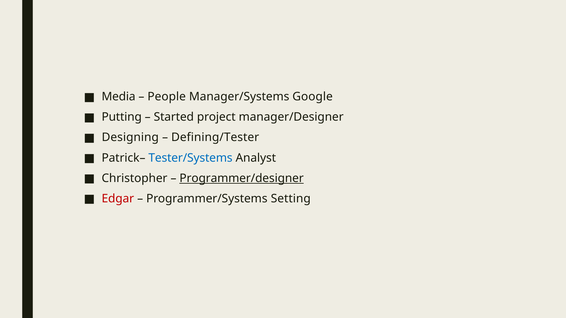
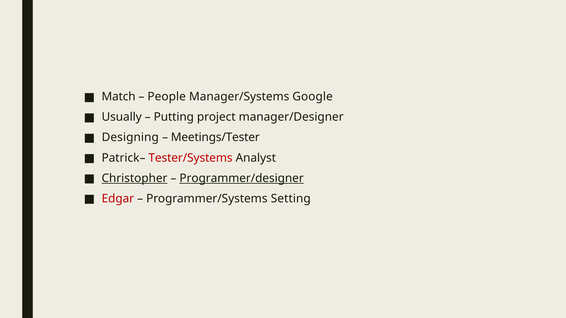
Media: Media -> Match (119, 97)
Putting: Putting -> Usually (122, 117)
Started: Started -> Putting (174, 117)
Defining/Tester: Defining/Tester -> Meetings/Tester (215, 138)
Tester/Systems colour: blue -> red (191, 158)
Christopher underline: none -> present (135, 178)
